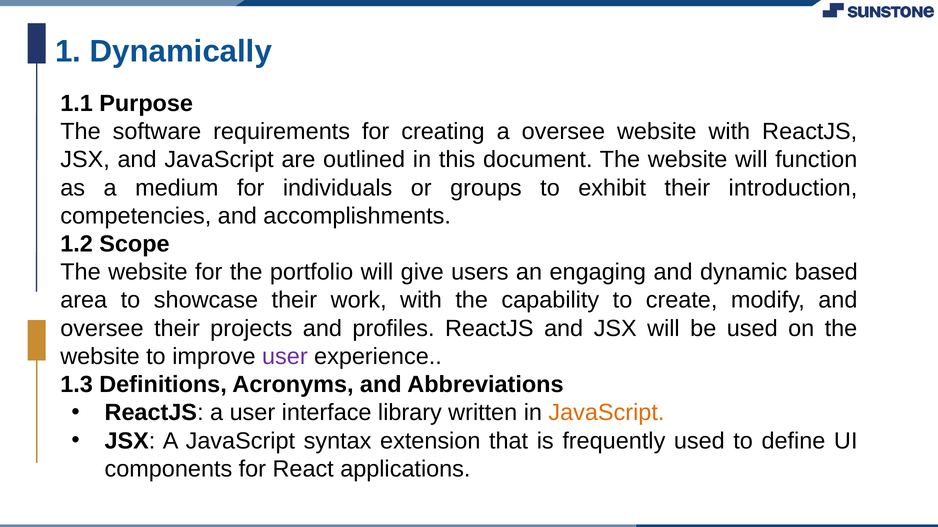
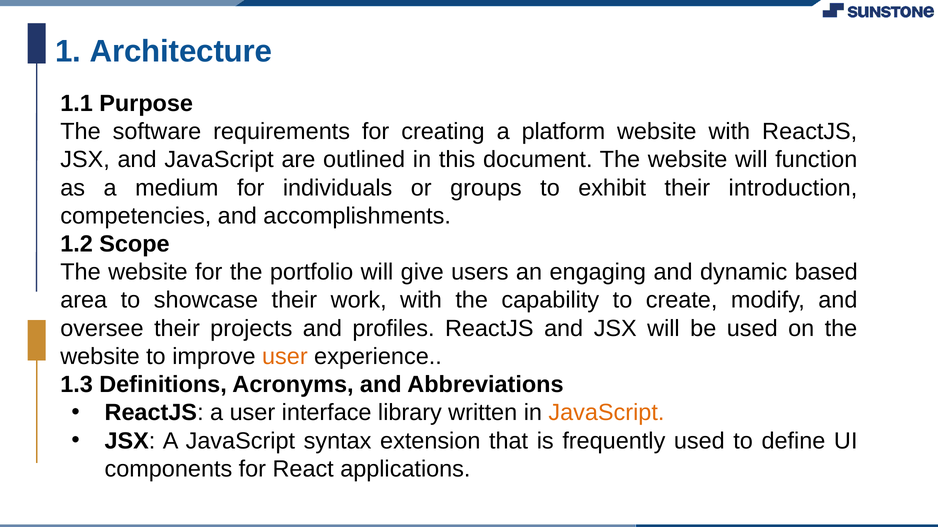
Dynamically: Dynamically -> Architecture (181, 51)
a oversee: oversee -> platform (563, 132)
user colour: purple -> orange (285, 357)
